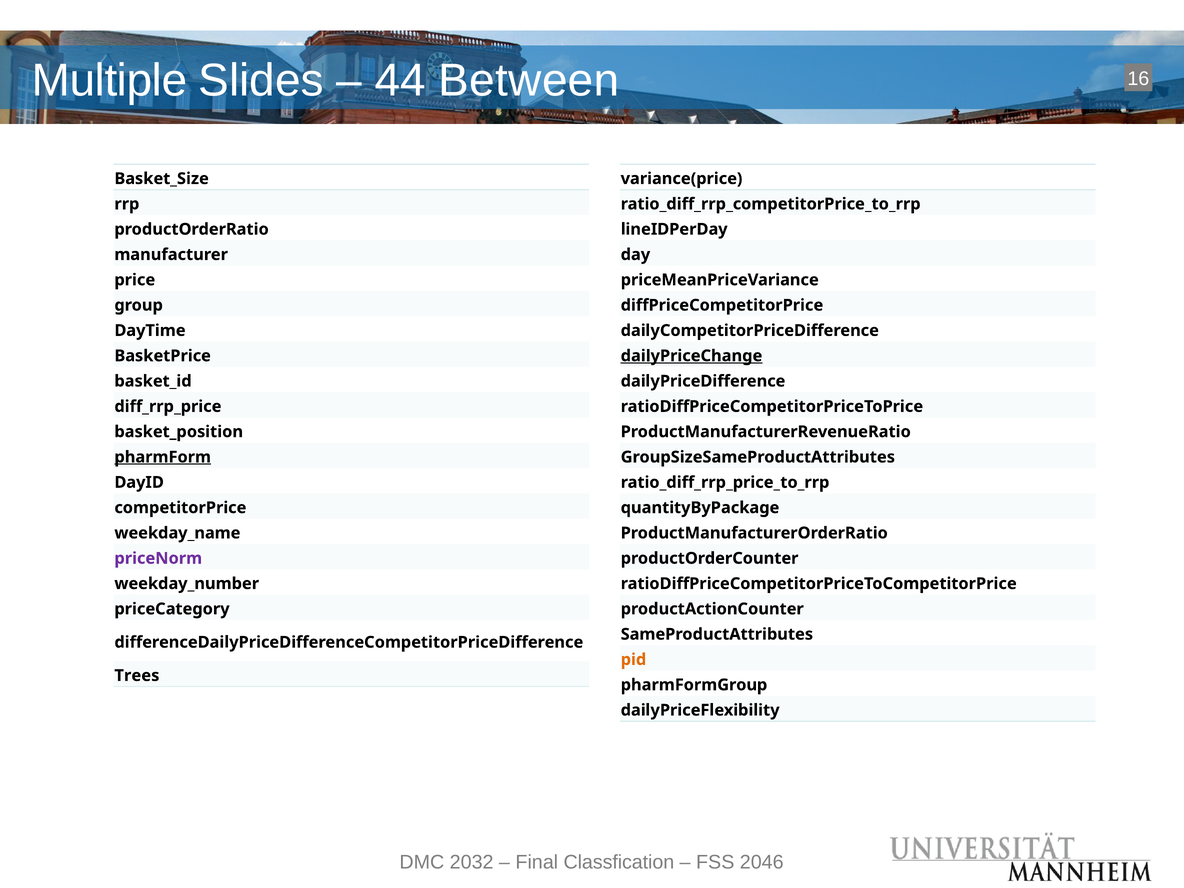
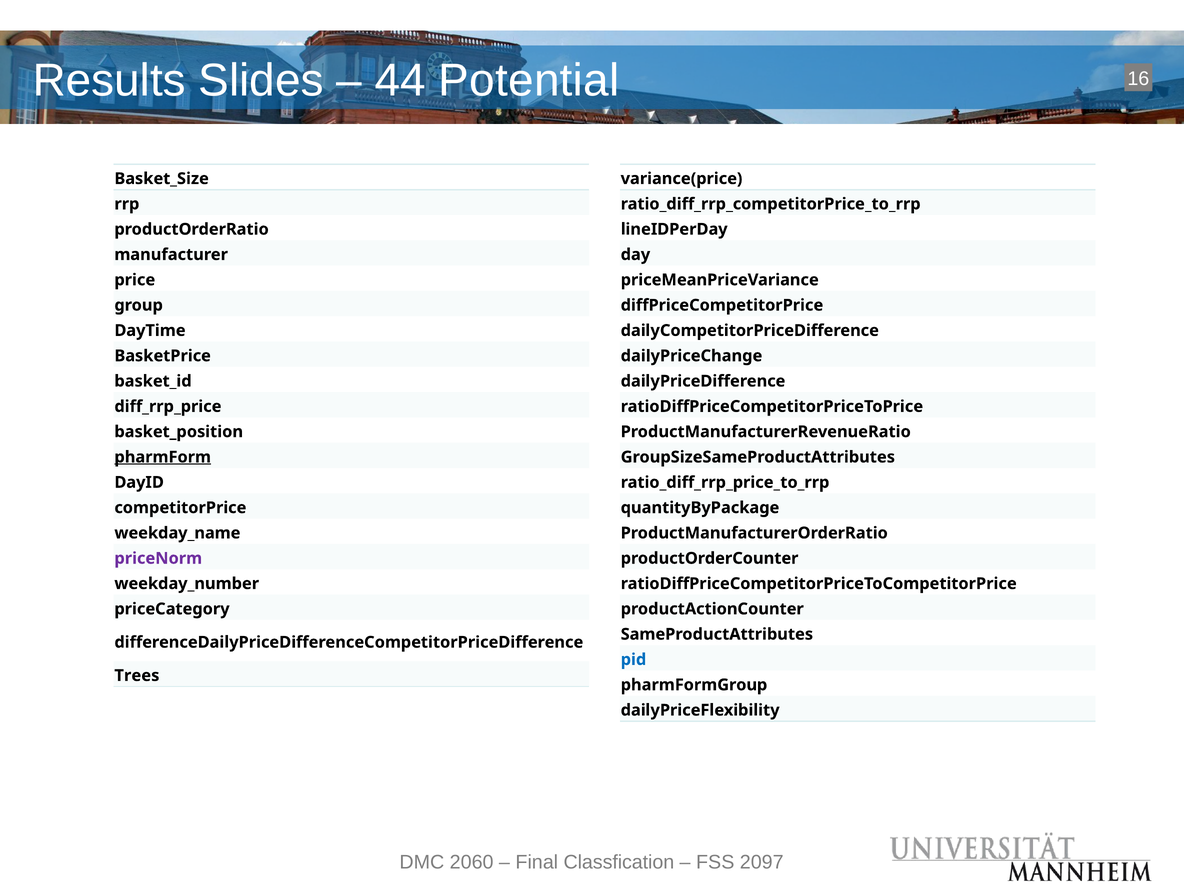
Multiple: Multiple -> Results (109, 81)
Between: Between -> Potential (529, 81)
dailyPriceChange underline: present -> none (691, 356)
pid colour: orange -> blue (633, 660)
2032: 2032 -> 2060 (472, 862)
2046: 2046 -> 2097 (762, 862)
